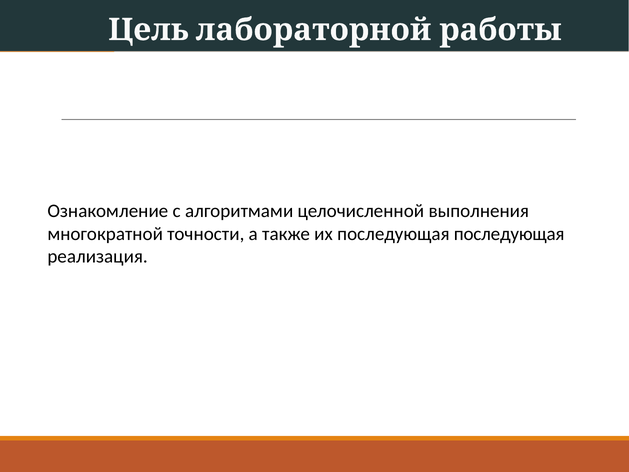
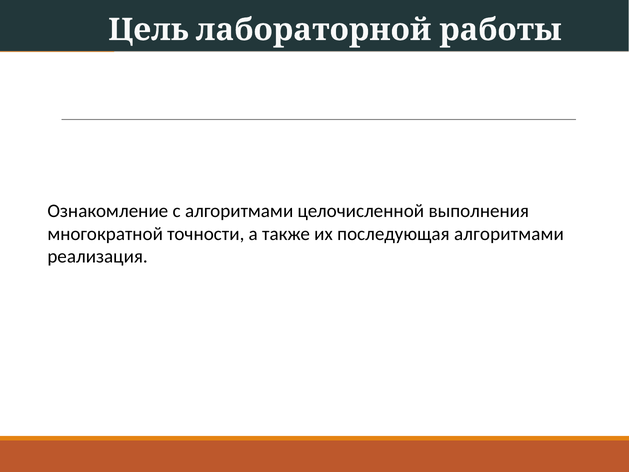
последующая последующая: последующая -> алгоритмами (509, 234)
